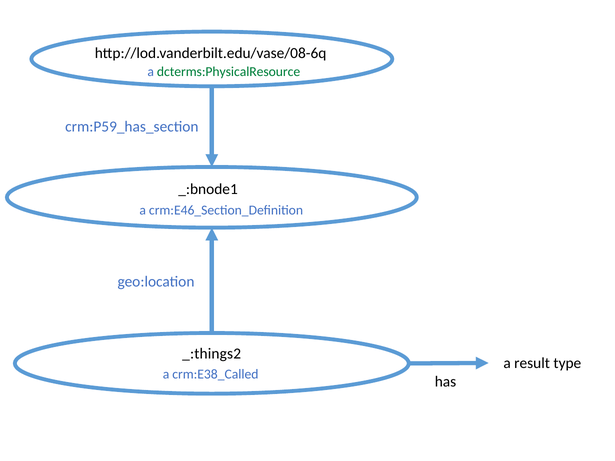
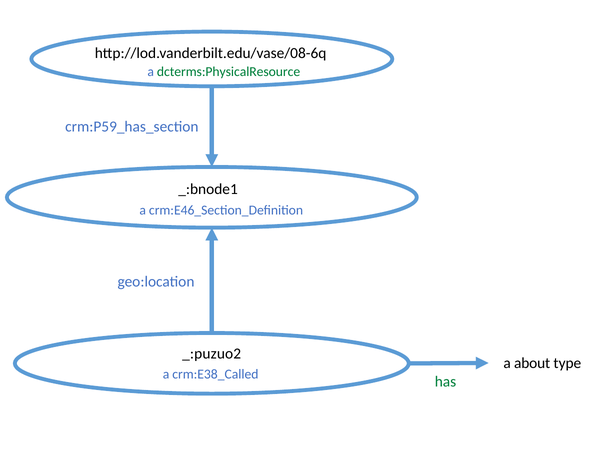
_:things2: _:things2 -> _:puzuo2 (212, 354)
result: result -> about (532, 364)
has colour: black -> green (446, 382)
